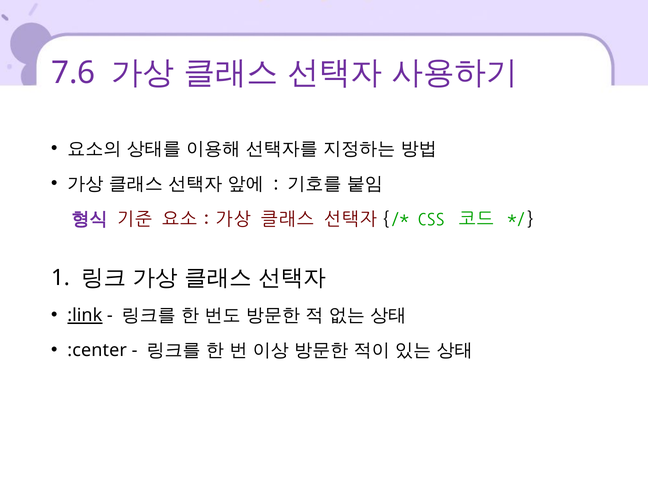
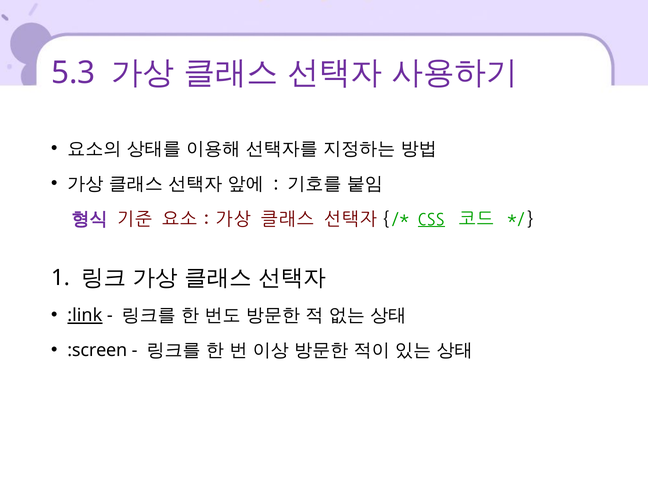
7.6: 7.6 -> 5.3 (73, 73)
CSS underline: none -> present (431, 219)
:center: :center -> :screen (97, 350)
